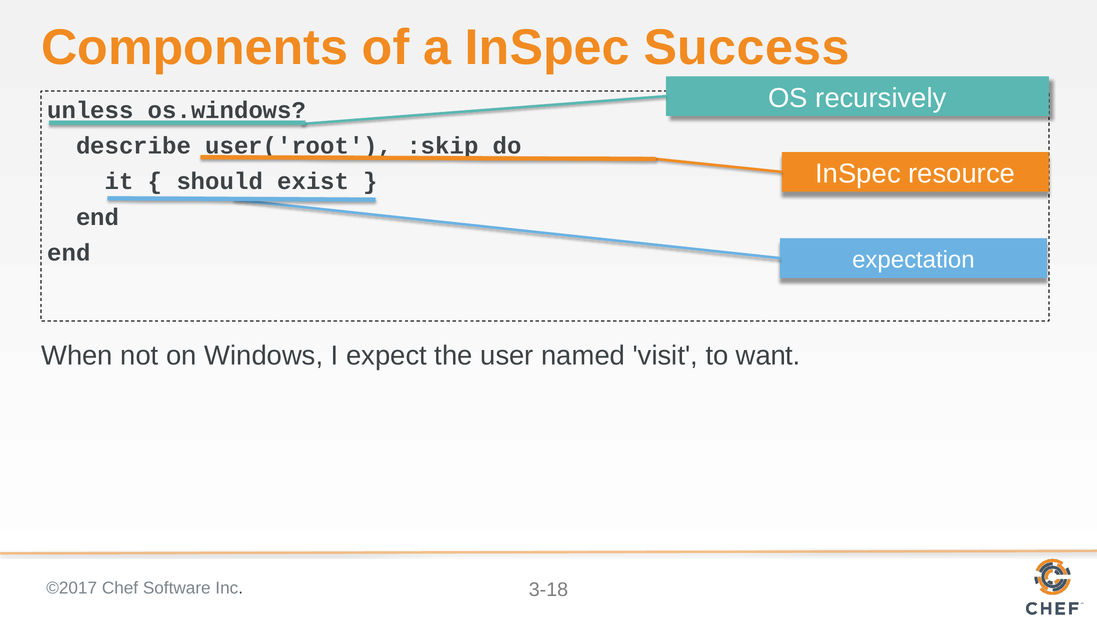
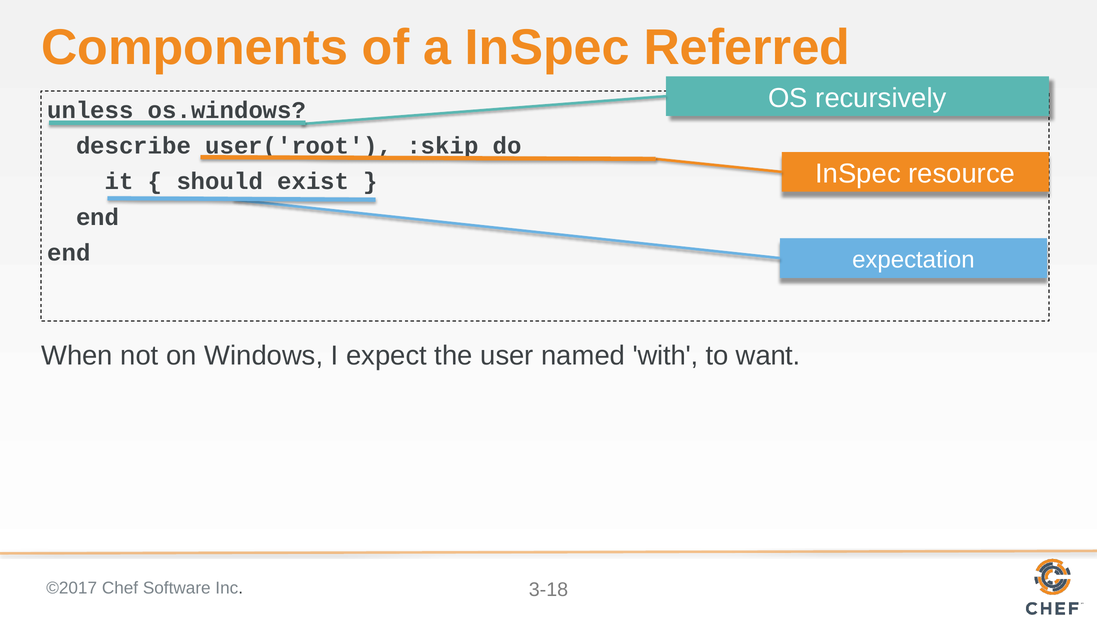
Success: Success -> Referred (747, 47)
visit: visit -> with (665, 356)
